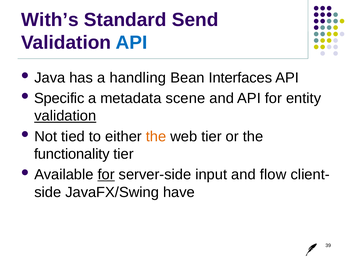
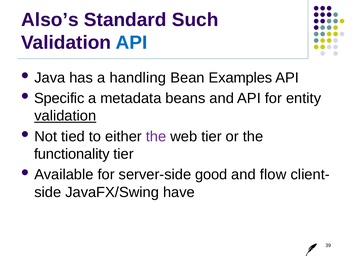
With’s: With’s -> Also’s (50, 20)
Send: Send -> Such (195, 20)
Interfaces: Interfaces -> Examples (240, 78)
scene: scene -> beans (185, 98)
the colour: orange -> purple (156, 136)
for underline: present -> none (106, 175)
input: input -> good (211, 175)
